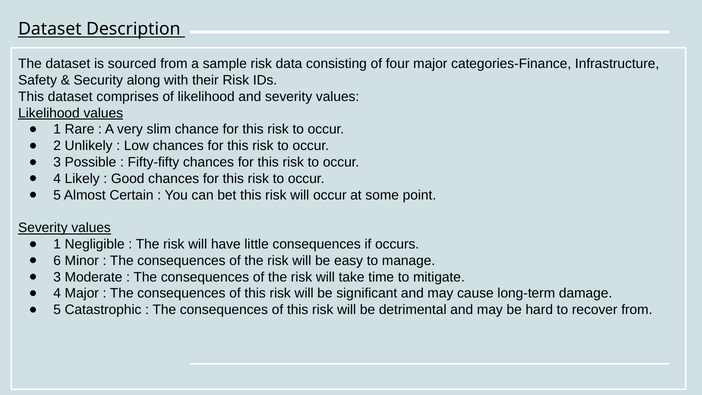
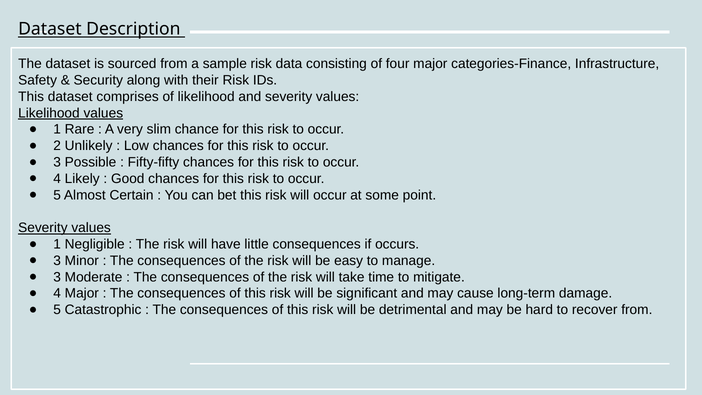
6: 6 -> 3 (57, 261)
